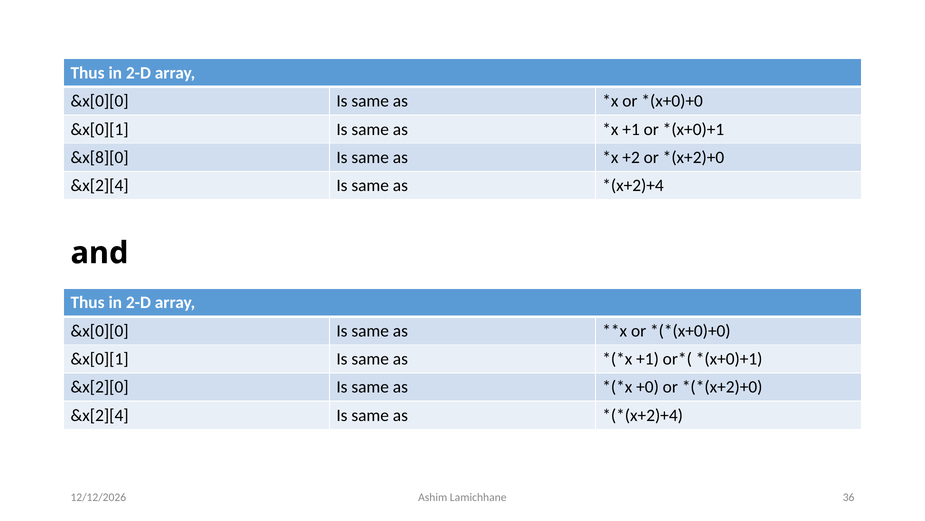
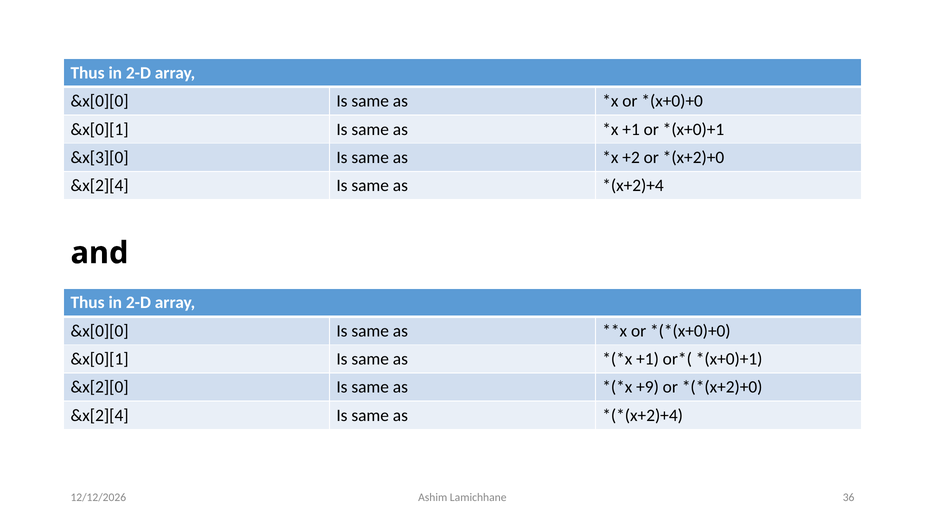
&x[8][0: &x[8][0 -> &x[3][0 (100, 157)
+0: +0 -> +9 (648, 387)
